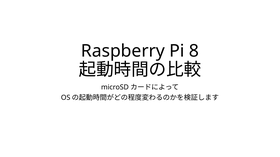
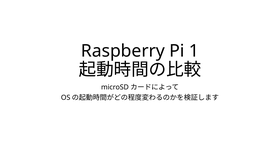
8: 8 -> 1 (194, 51)
